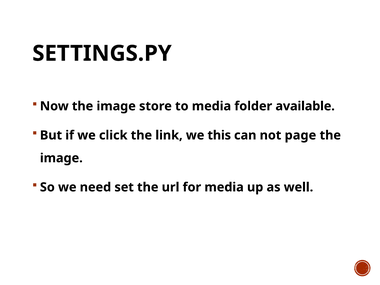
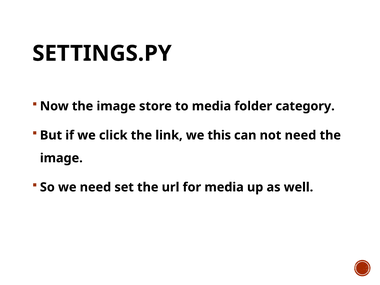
available: available -> category (305, 106)
not page: page -> need (300, 135)
